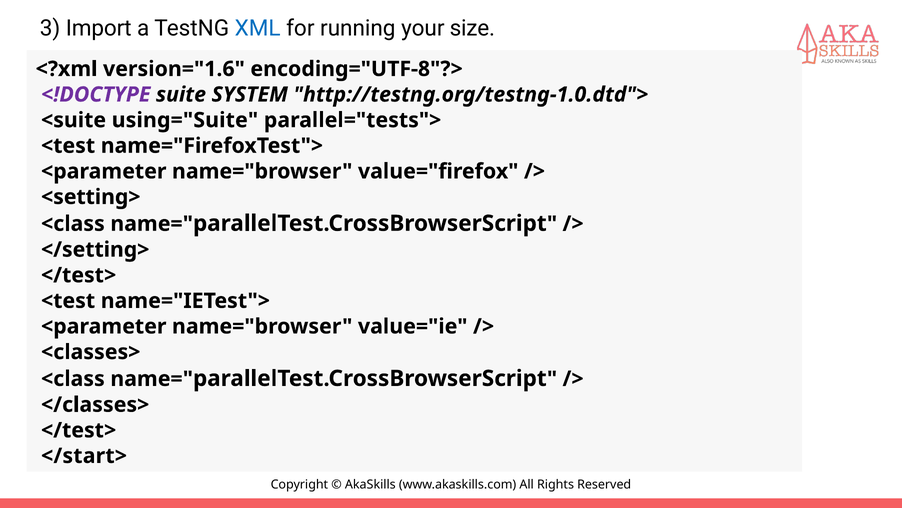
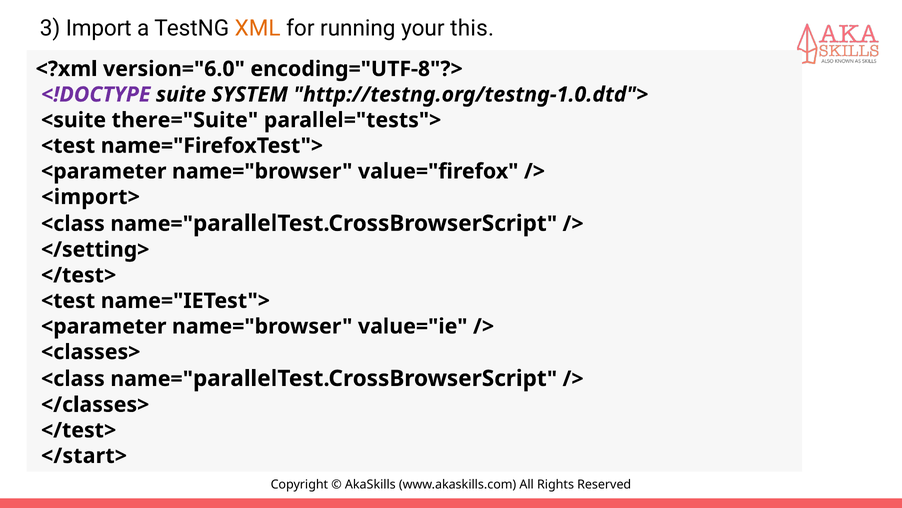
XML colour: blue -> orange (258, 28)
size: size -> this (472, 28)
version="1.6: version="1.6 -> version="6.0 (174, 69)
using="Suite: using="Suite -> there="Suite (185, 120)
<setting>: <setting> -> <import> (91, 197)
